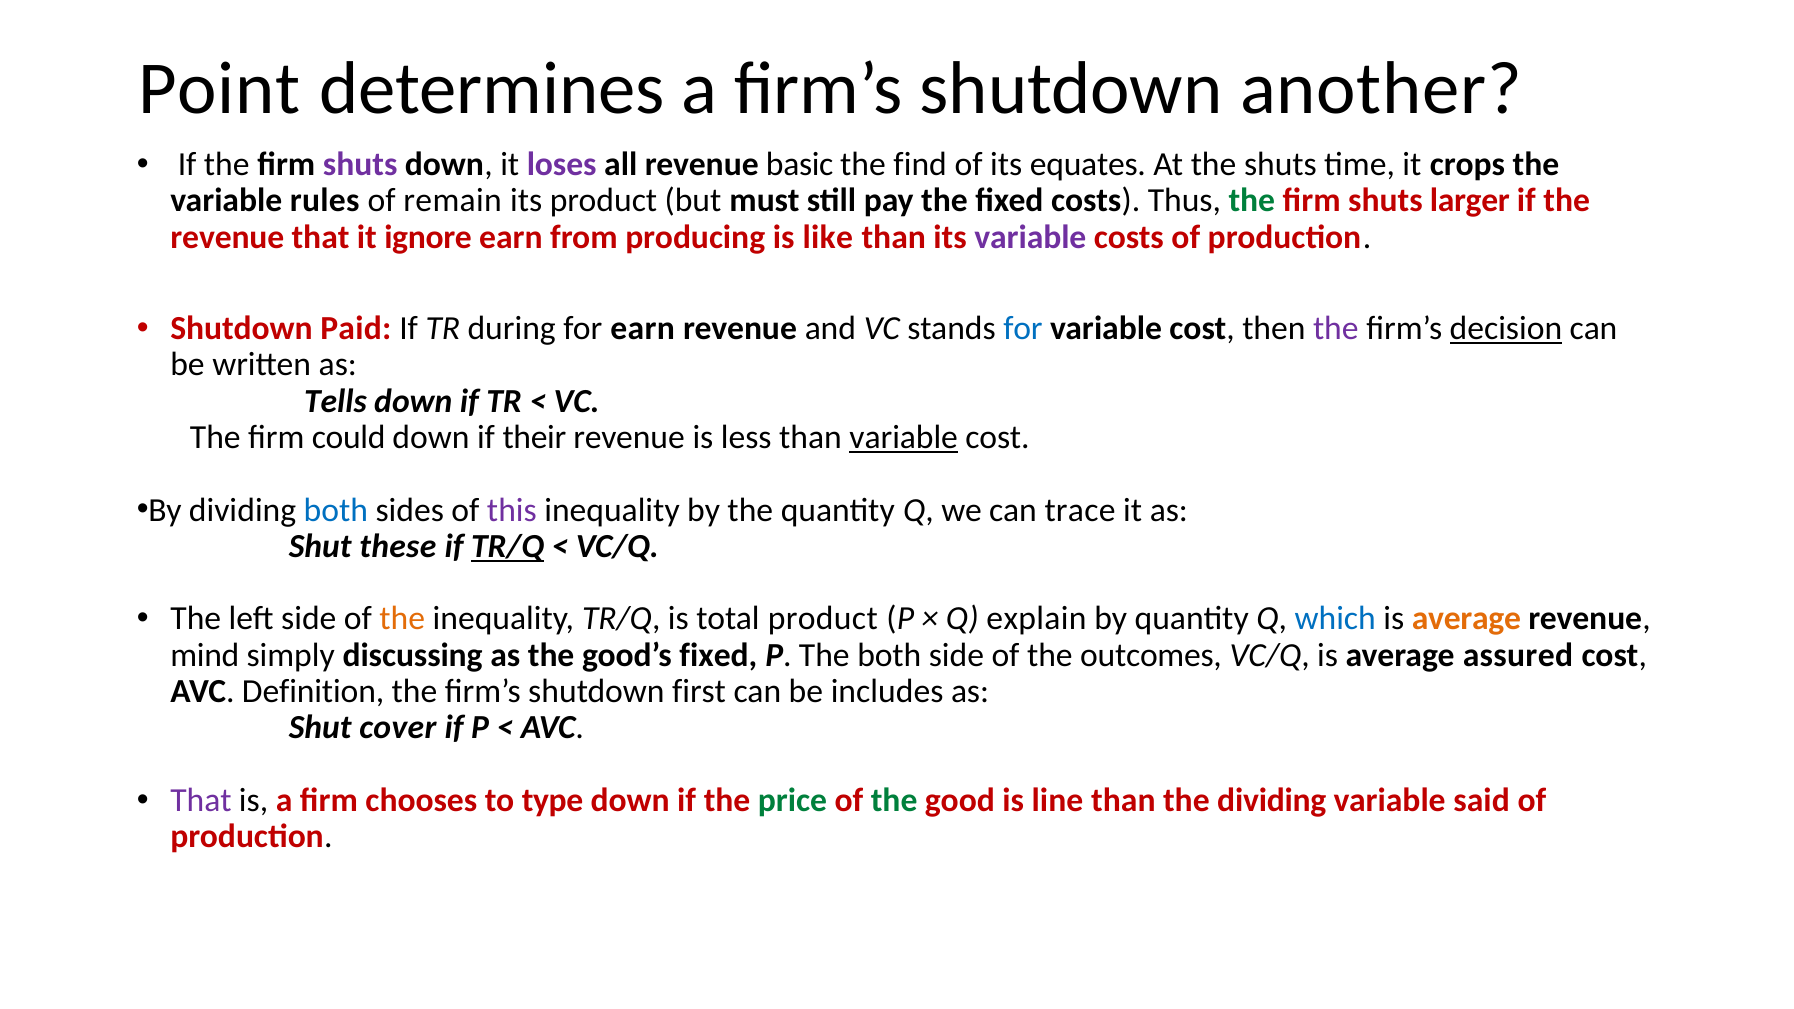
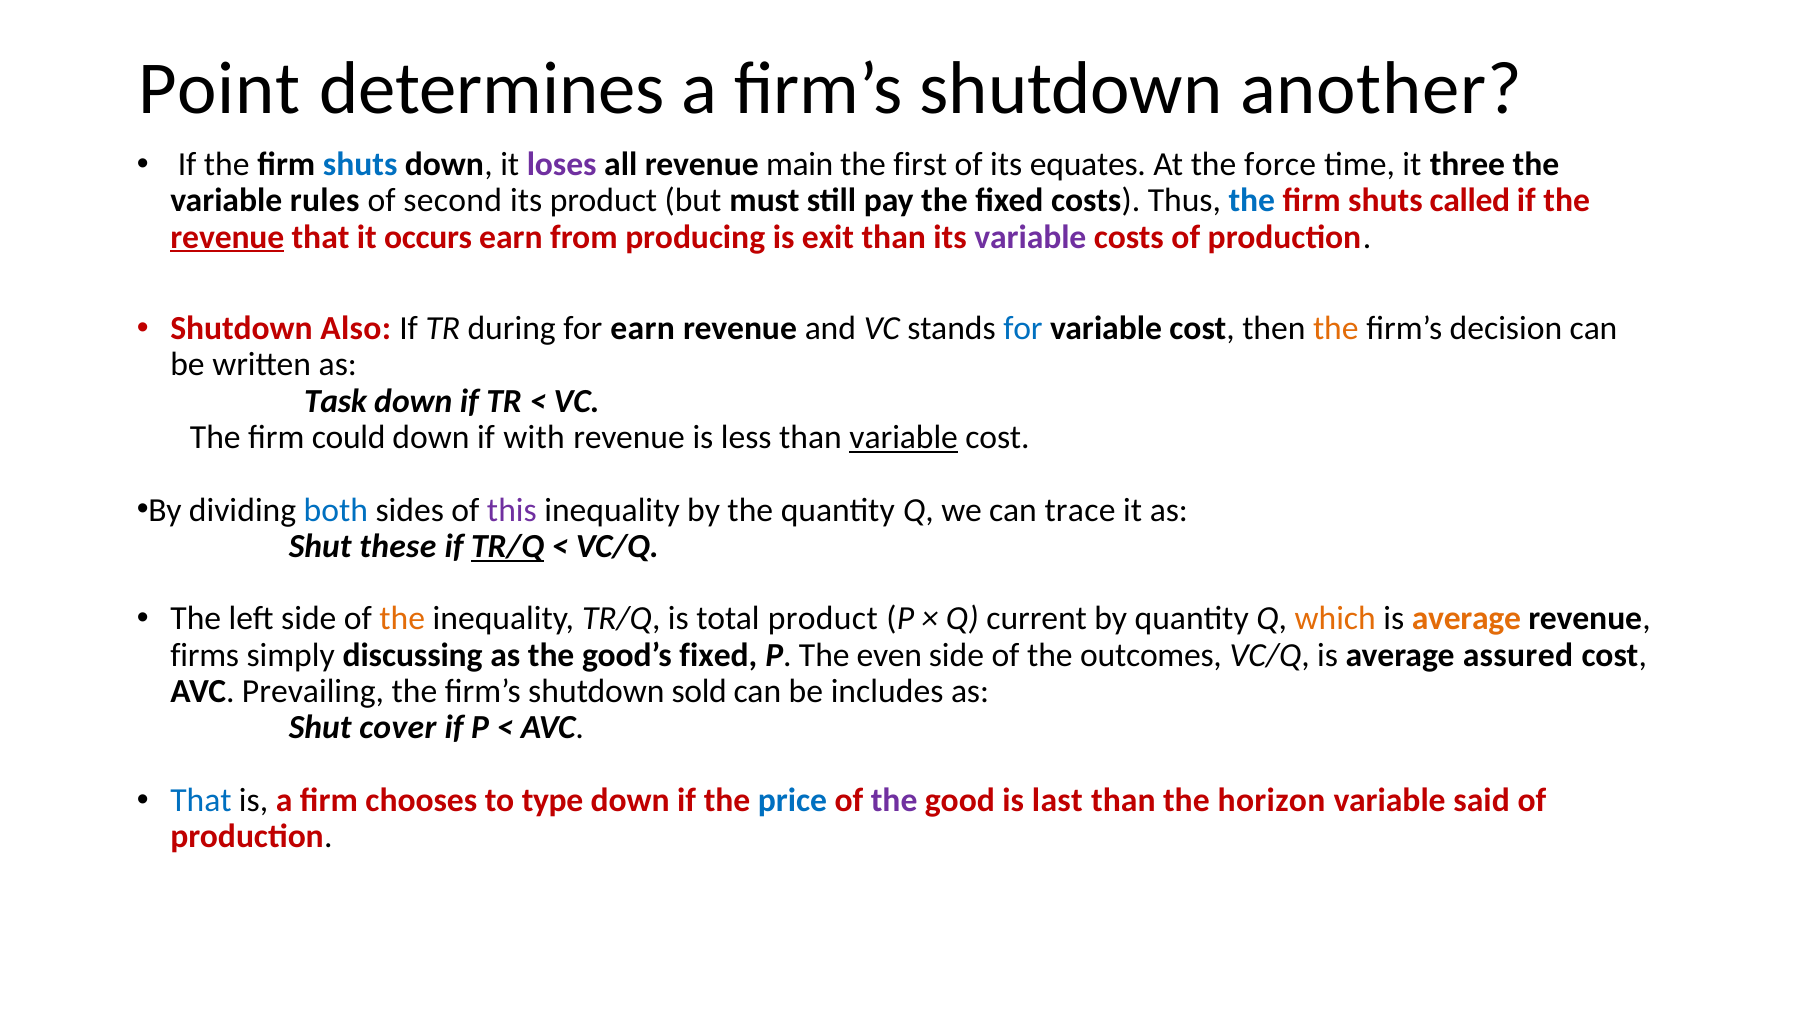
shuts colour: purple -> blue (360, 164)
basic: basic -> main (800, 164)
find: find -> first (920, 164)
the shuts: shuts -> force (1280, 164)
crops: crops -> three (1467, 164)
remain: remain -> second (453, 201)
the colour: green -> blue (1252, 201)
larger: larger -> called (1470, 201)
revenue underline: none -> present (227, 237)
ignore: ignore -> occurs (428, 237)
like: like -> exit (828, 237)
Paid: Paid -> Also (356, 328)
the colour: purple -> orange (1336, 328)
decision underline: present -> none (1506, 328)
Tells: Tells -> Task (336, 401)
their: their -> with (534, 437)
explain: explain -> current (1037, 619)
which colour: blue -> orange (1335, 619)
mind: mind -> firms (205, 655)
The both: both -> even (889, 655)
Definition: Definition -> Prevailing (313, 692)
first: first -> sold (699, 692)
That colour: purple -> blue (201, 801)
price colour: green -> blue (792, 801)
the colour: green -> purple (894, 801)
line: line -> last (1057, 801)
the dividing: dividing -> horizon (1272, 801)
